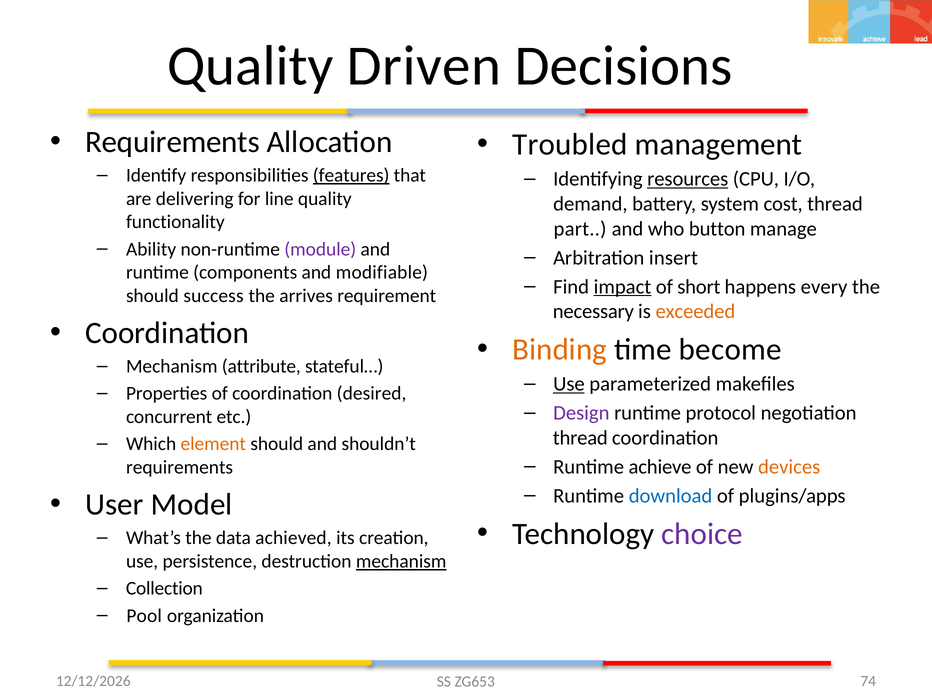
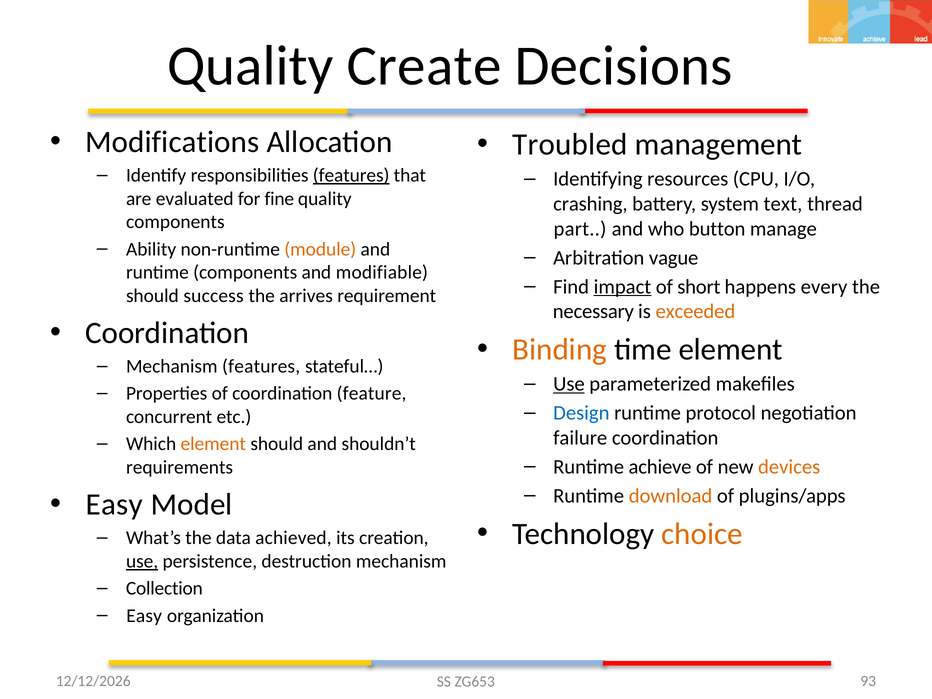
Driven: Driven -> Create (424, 66)
Requirements: Requirements -> Modifications (172, 142)
resources underline: present -> none (688, 179)
delivering: delivering -> evaluated (195, 199)
line: line -> fine (279, 199)
demand: demand -> crashing (590, 204)
cost: cost -> text (783, 204)
functionality: functionality -> components (175, 222)
module colour: purple -> orange (320, 249)
insert: insert -> vague (674, 258)
time become: become -> element (731, 350)
Mechanism attribute: attribute -> features (261, 366)
desired: desired -> feature (372, 394)
Design colour: purple -> blue (581, 413)
thread: thread -> failure (580, 438)
download colour: blue -> orange (671, 496)
User: User -> Easy (114, 505)
choice colour: purple -> orange (702, 534)
use underline: none -> present (142, 561)
mechanism underline: present -> none (401, 561)
Pool: Pool -> Easy (144, 616)
74: 74 -> 93 (868, 681)
